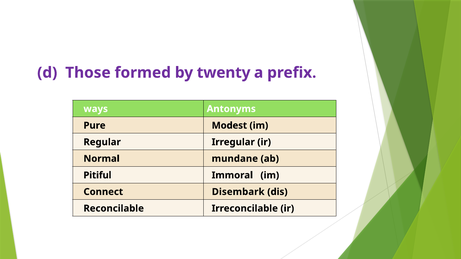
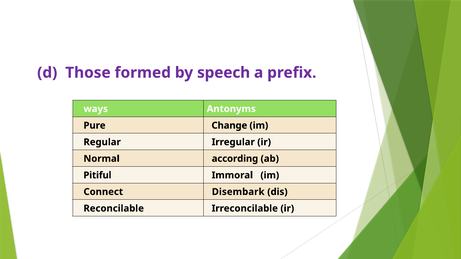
twenty: twenty -> speech (224, 73)
Modest: Modest -> Change (229, 126)
mundane: mundane -> according (235, 159)
